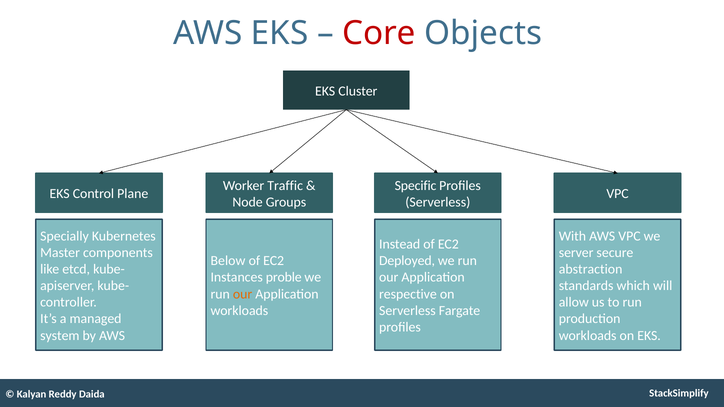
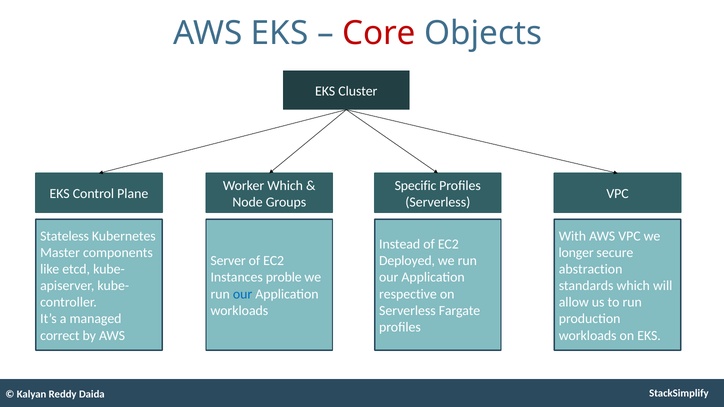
Worker Traffic: Traffic -> Which (285, 186)
Specially: Specially -> Stateless (65, 236)
server: server -> longer (576, 253)
Below: Below -> Server (228, 261)
our colour: orange -> blue (243, 294)
system: system -> correct (60, 336)
